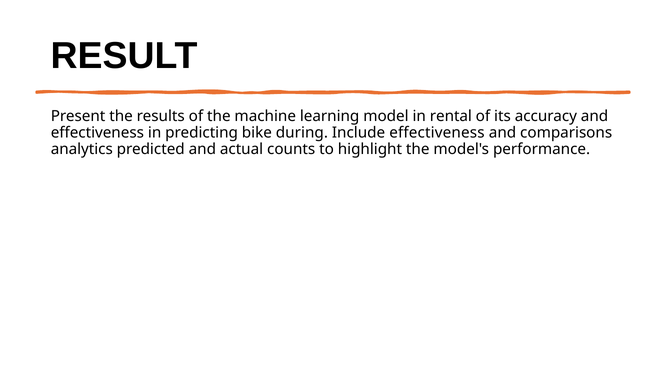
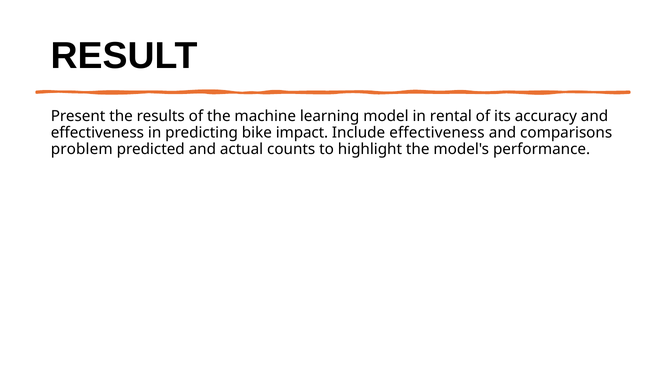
during: during -> impact (302, 132)
analytics: analytics -> problem (82, 149)
